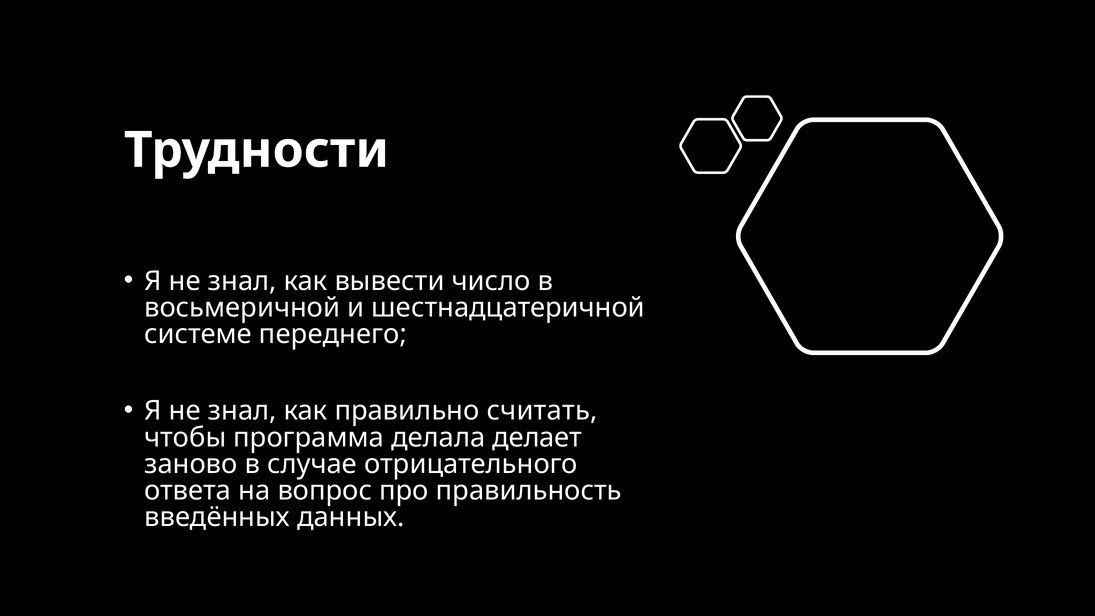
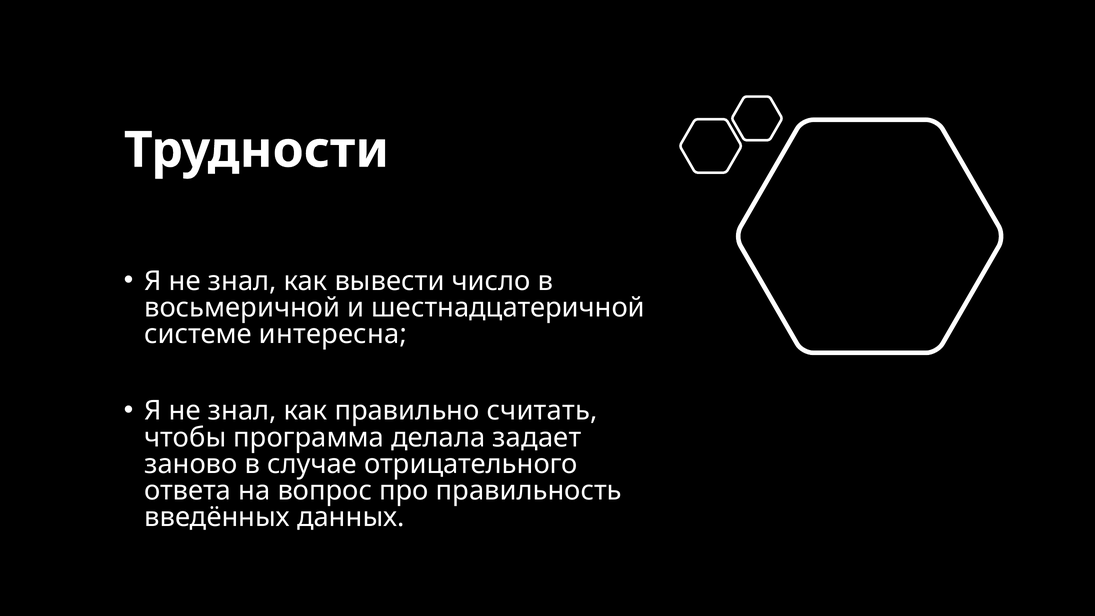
переднего: переднего -> интересна (333, 334)
делает: делает -> задает (537, 437)
